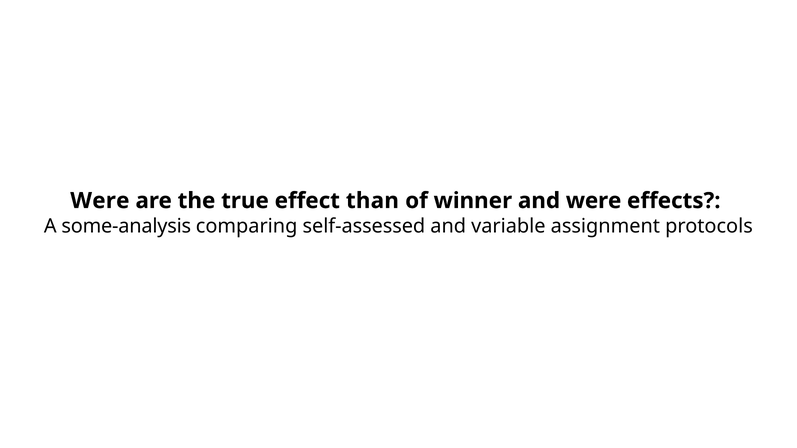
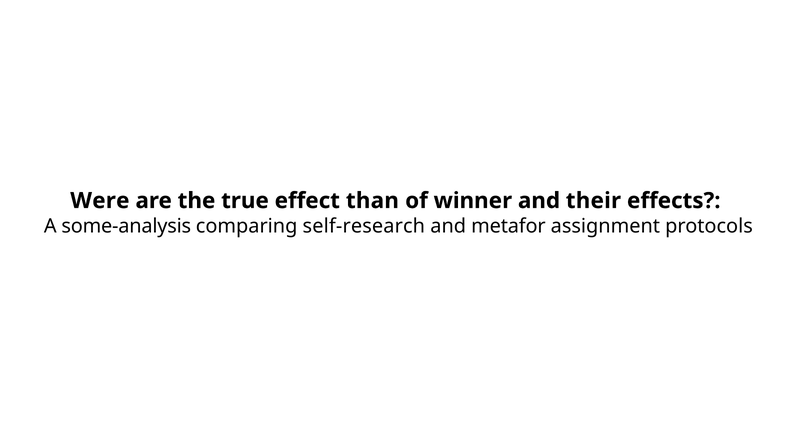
and were: were -> their (593, 201)
self-assessed: self-assessed -> self-research (364, 226)
variable: variable -> metafor (508, 226)
